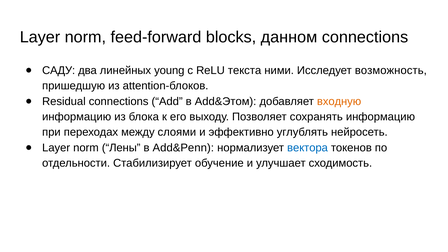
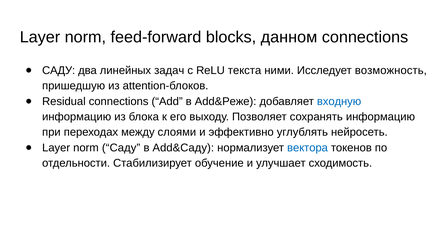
young: young -> задач (169, 70)
Add&Этом: Add&Этом -> Add&Реже (226, 101)
входную colour: orange -> blue (339, 101)
norm Лены: Лены -> Саду (121, 148)
Add&Penn: Add&Penn -> Add&Саду (183, 148)
